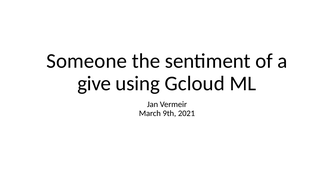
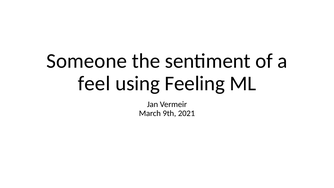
give: give -> feel (94, 83)
Gcloud: Gcloud -> Feeling (195, 83)
